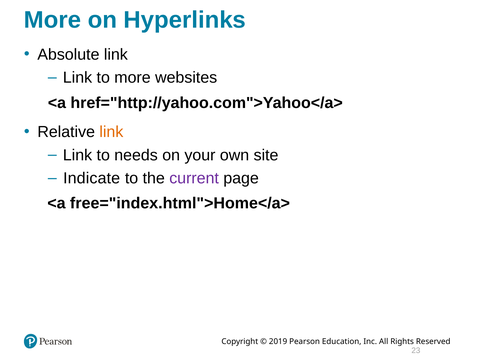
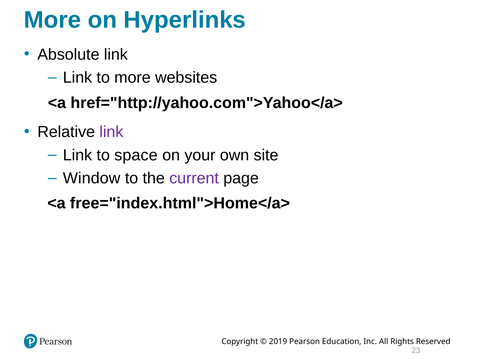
link colour: orange -> purple (111, 132)
needs: needs -> space (136, 155)
Indicate: Indicate -> Window (92, 178)
